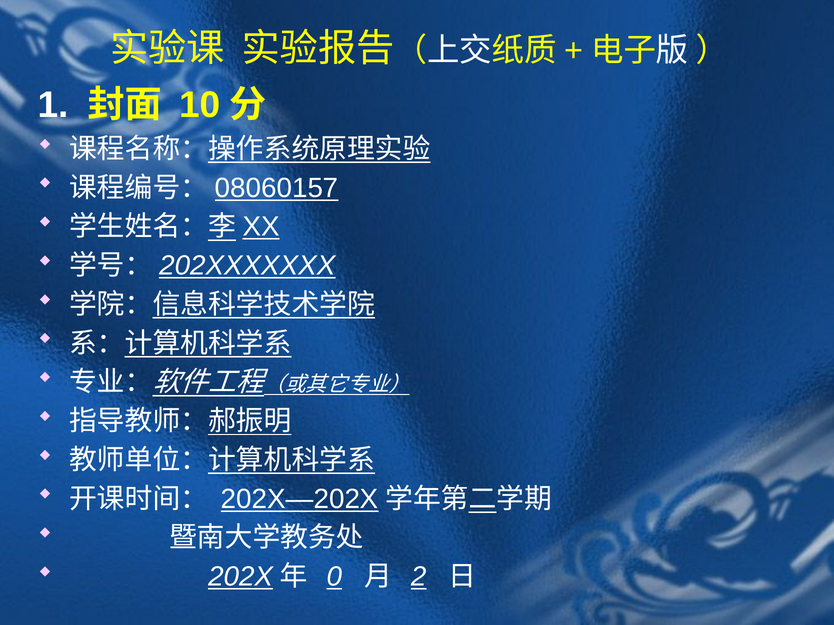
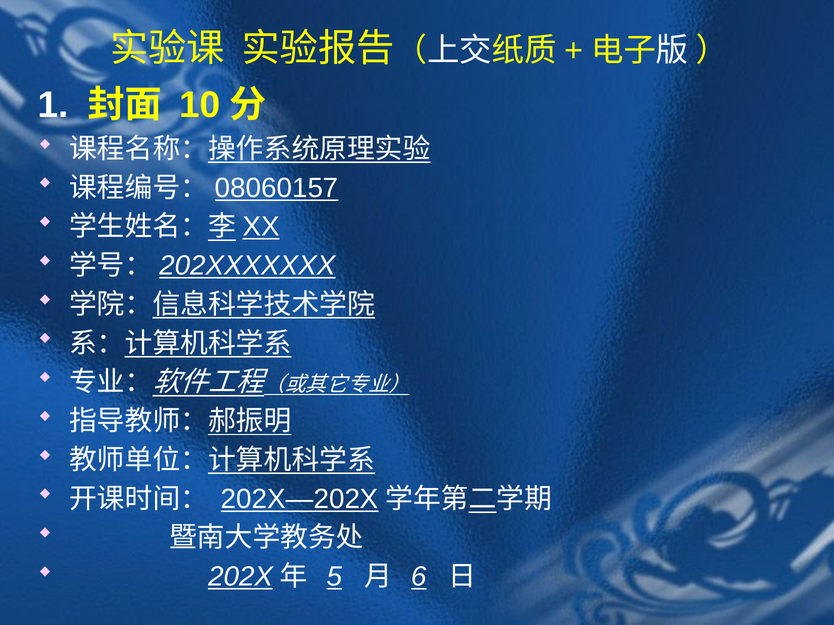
0: 0 -> 5 (334, 577)
2: 2 -> 6 (419, 577)
